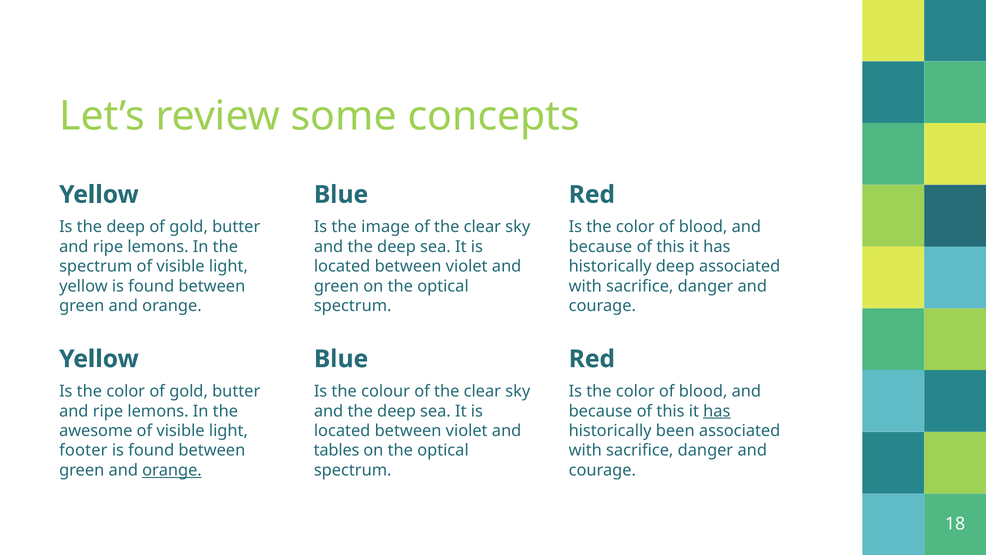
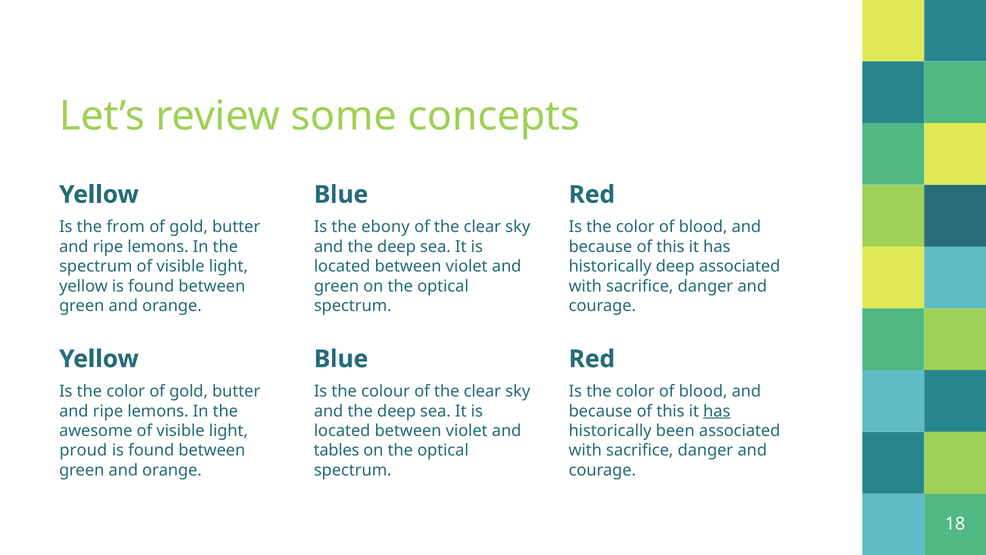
Is the deep: deep -> from (126, 227)
image: image -> ebony (385, 227)
footer: footer -> proud (83, 450)
orange underline: present -> none (172, 470)
